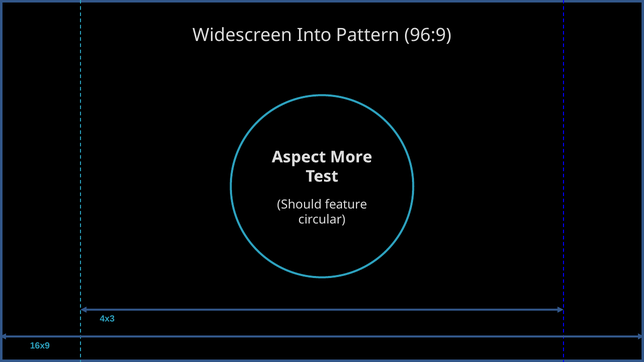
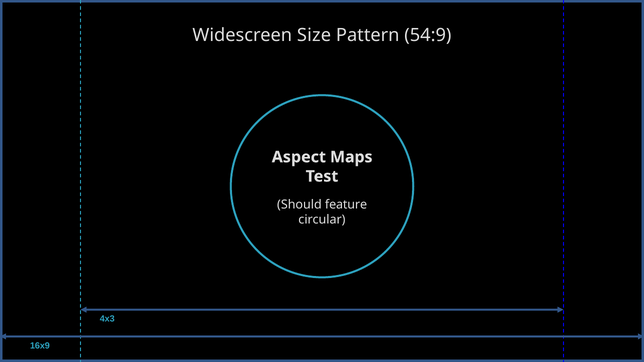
Into: Into -> Size (314, 36)
96:9: 96:9 -> 54:9 (428, 36)
More: More -> Maps (351, 157)
